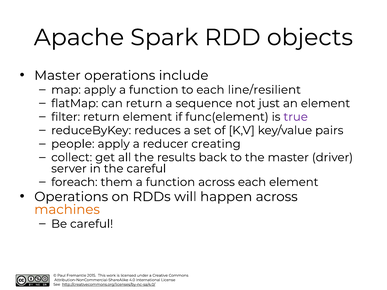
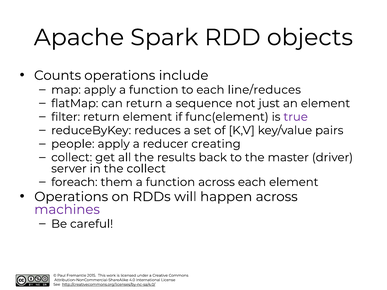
Master: Master -> Counts (58, 75)
line/resilient: line/resilient -> line/reduces (264, 90)
the careful: careful -> collect (146, 169)
machines colour: orange -> purple (67, 210)
